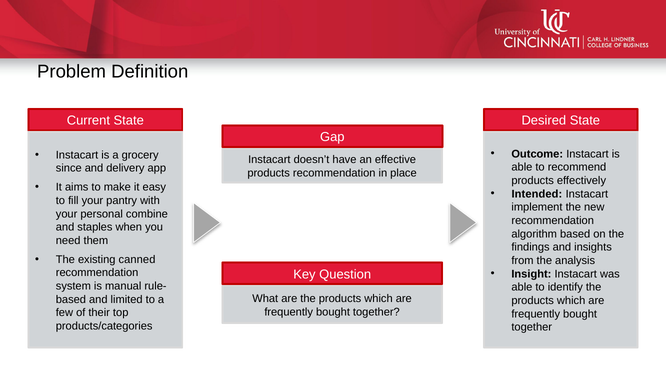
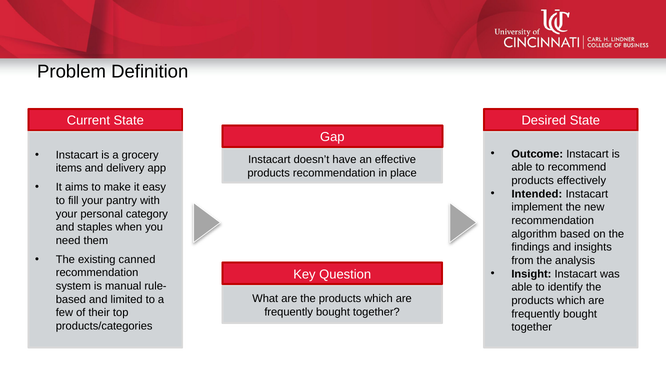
since: since -> items (69, 168)
combine: combine -> category (147, 214)
